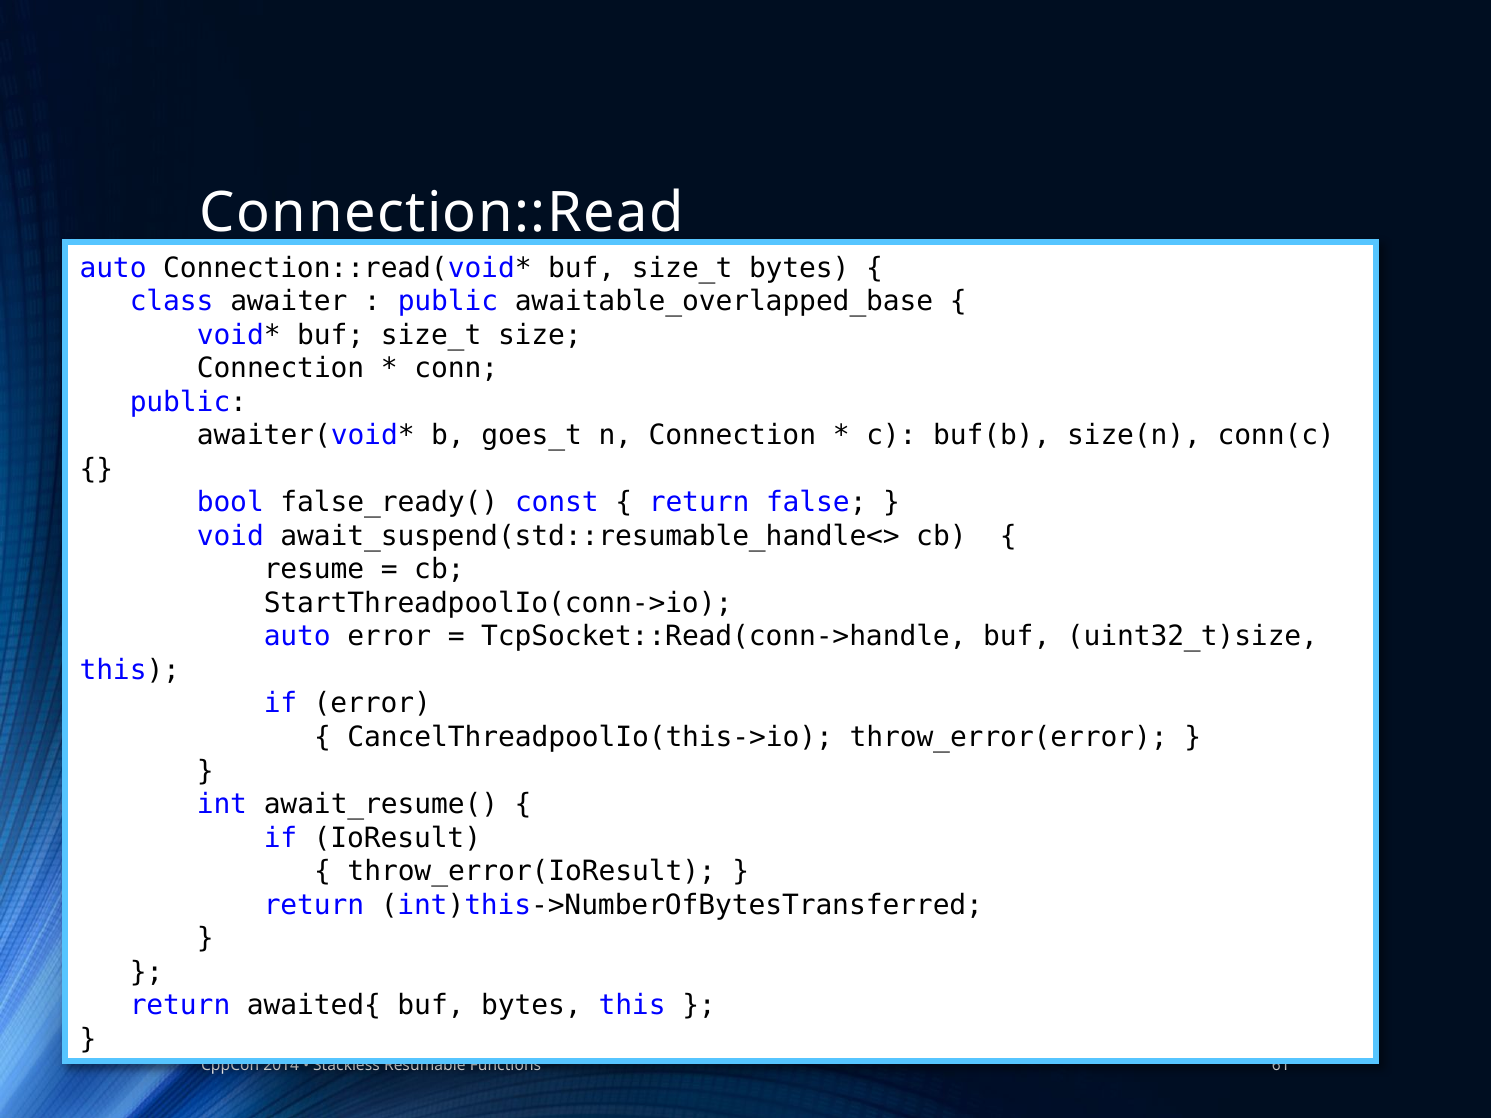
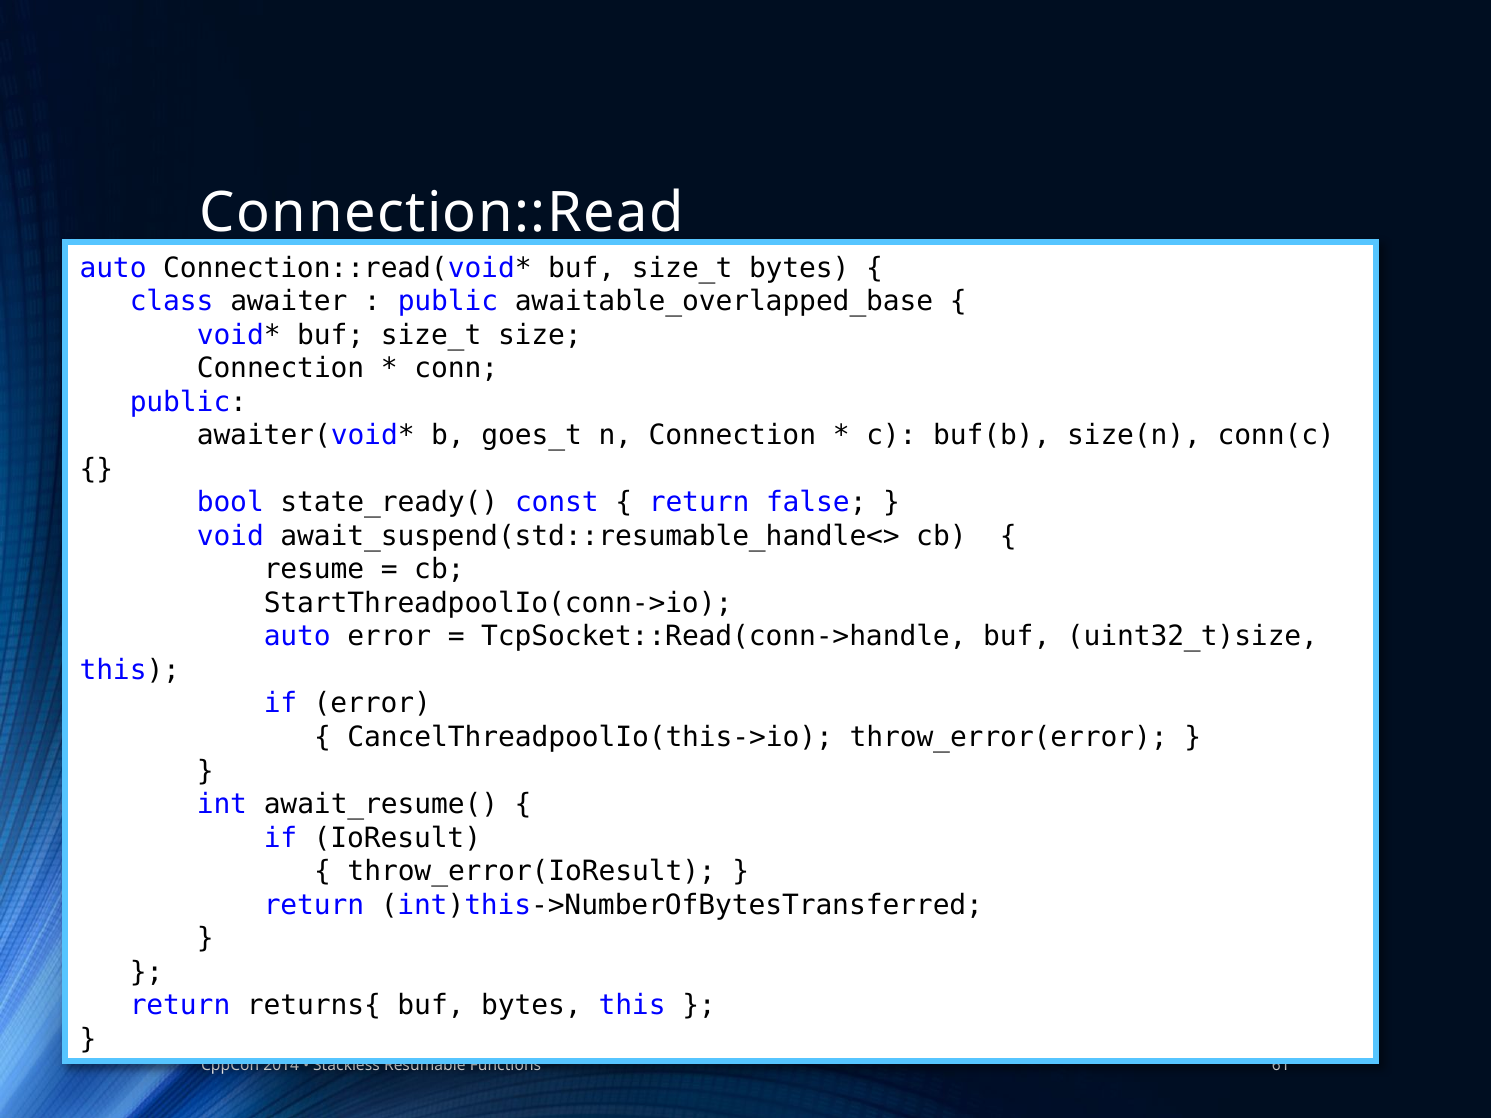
false_ready(: false_ready( -> state_ready( (389, 503)
awaited{: awaited{ -> returns{ (314, 1006)
